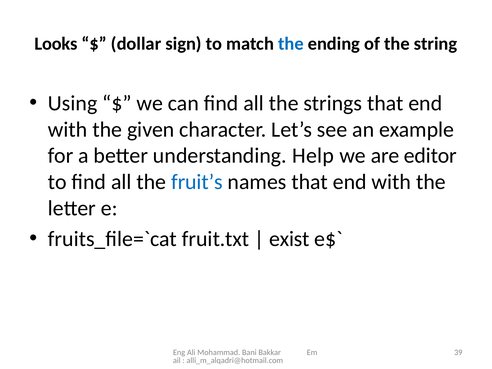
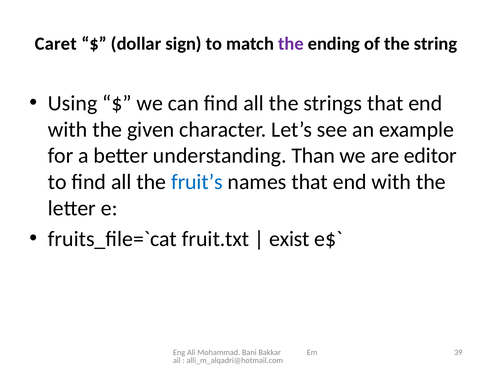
Looks: Looks -> Caret (56, 44)
the colour: blue -> purple (291, 44)
Help: Help -> Than (313, 156)
